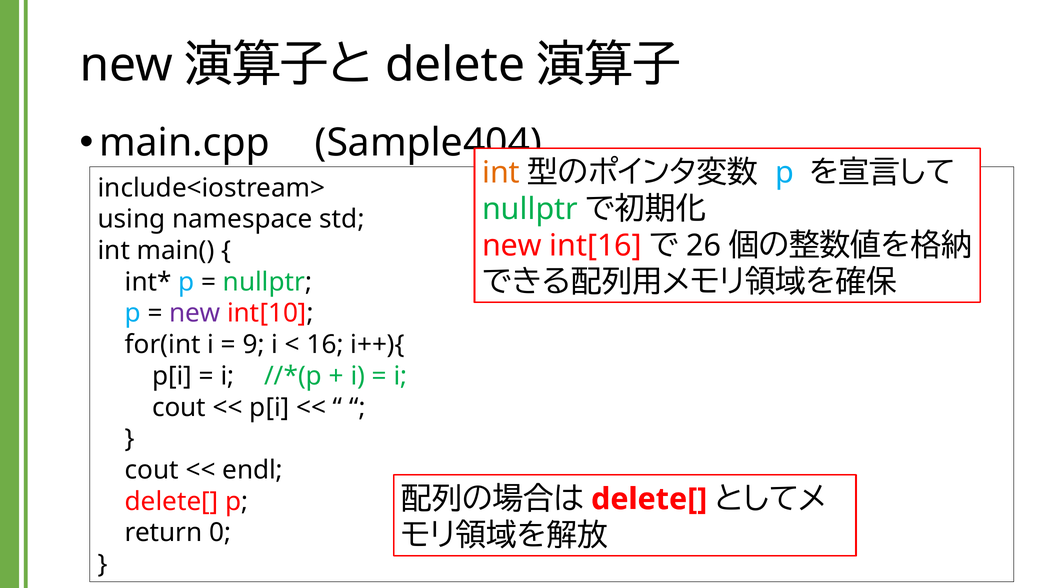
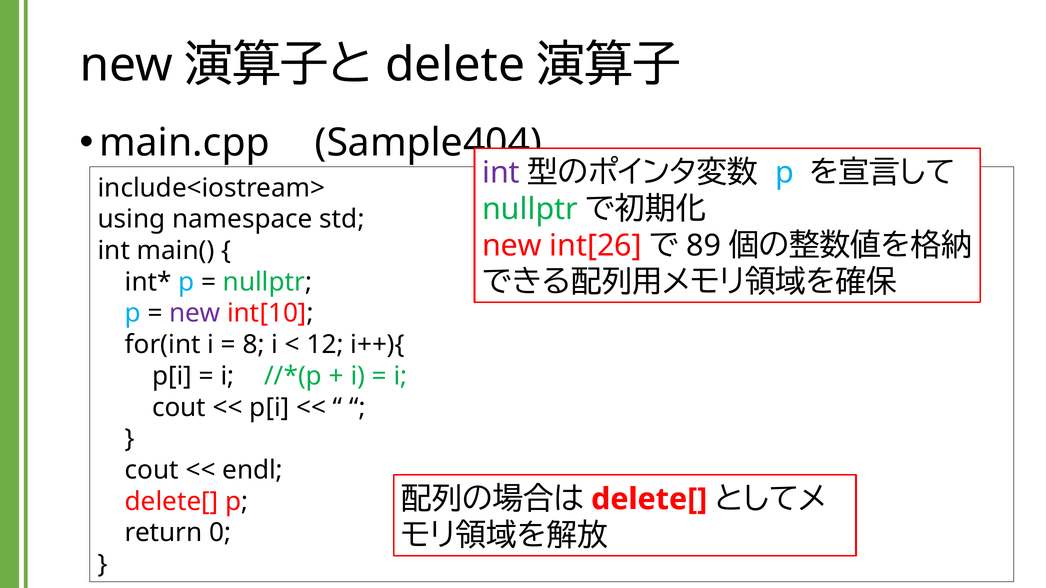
int colour: orange -> purple (501, 173)
int[16: int[16 -> int[26 (596, 246)
26: 26 -> 89 (704, 246)
9: 9 -> 8 (254, 345)
16: 16 -> 12 (325, 345)
